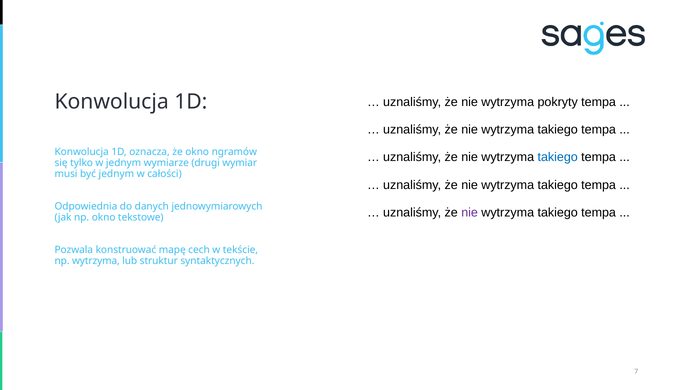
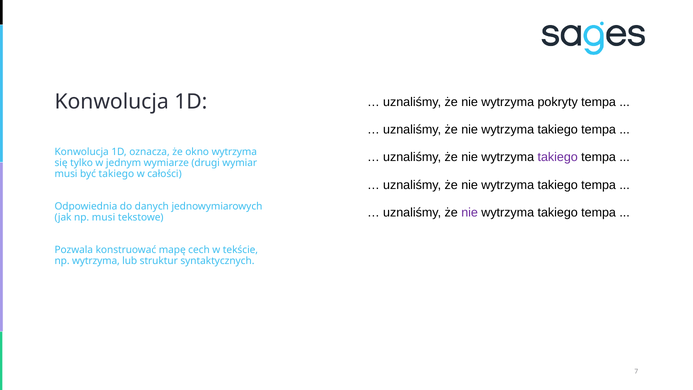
okno ngramów: ngramów -> wytrzyma (234, 152)
takiego colour: blue -> purple (558, 157)
być jednym: jednym -> takiego (116, 174)
np okno: okno -> musi (104, 217)
